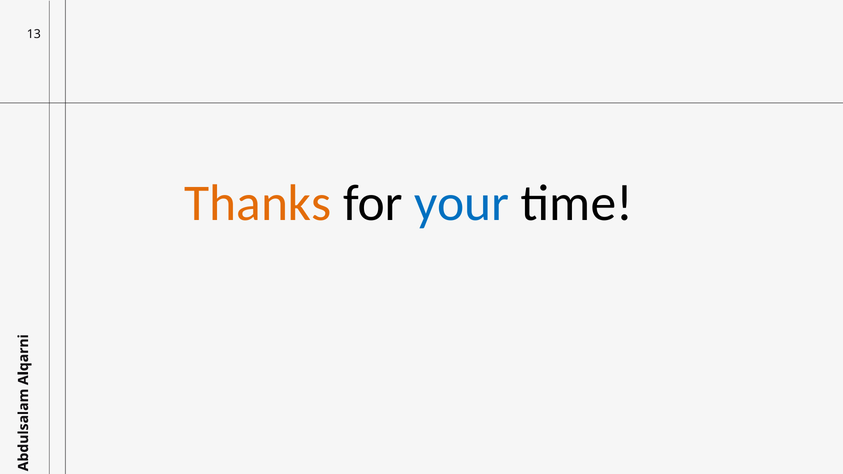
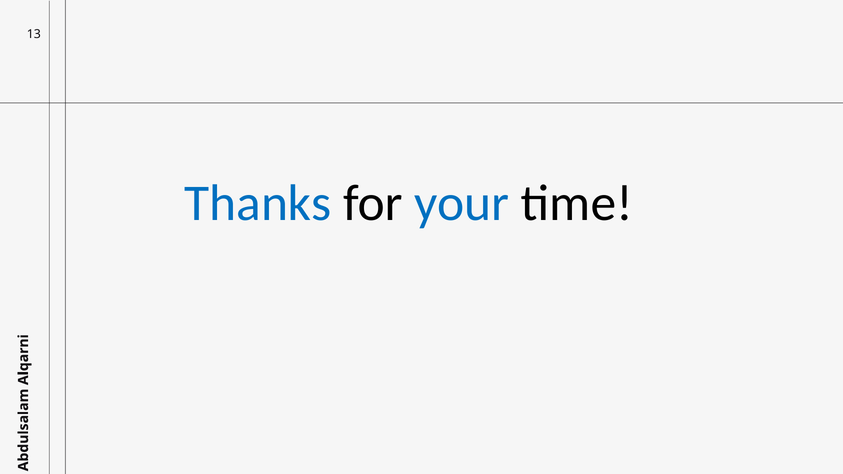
Thanks colour: orange -> blue (258, 203)
